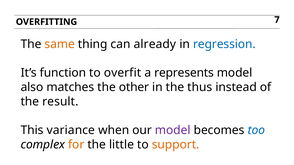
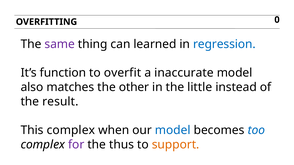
7: 7 -> 0 (277, 20)
same colour: orange -> purple (60, 44)
already: already -> learned (155, 44)
represents: represents -> inaccurate (184, 73)
thus: thus -> little (200, 87)
This variance: variance -> complex (71, 130)
model colour: purple -> blue (173, 130)
for colour: orange -> purple (76, 145)
little: little -> thus (122, 145)
